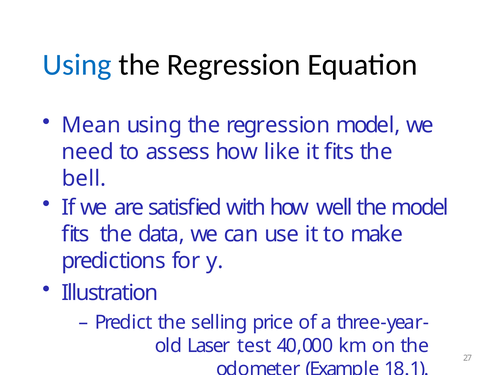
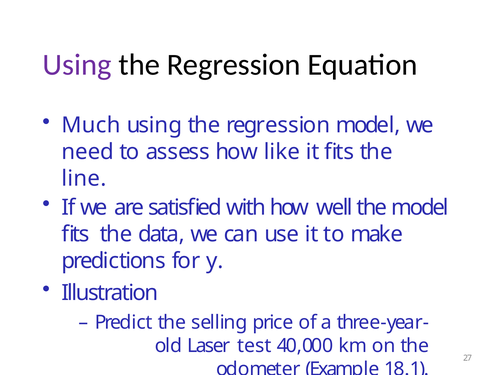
Using colour: blue -> purple (77, 65)
Mean: Mean -> Much (91, 126)
bell: bell -> line (84, 179)
